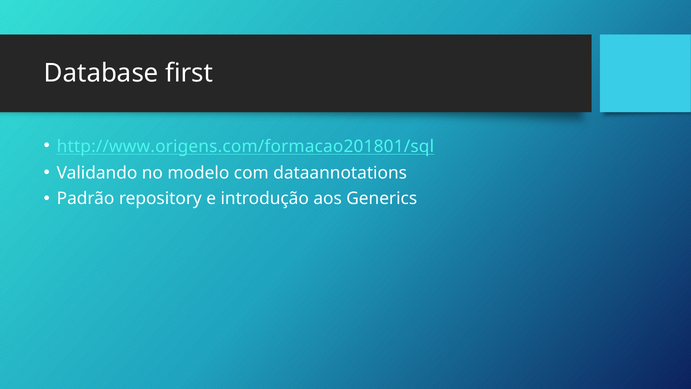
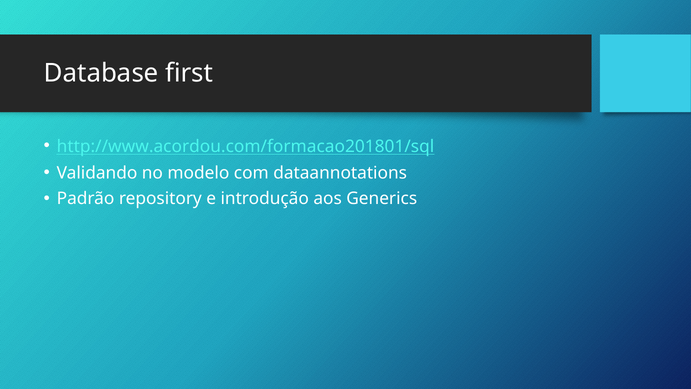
http://www.origens.com/formacao201801/sql: http://www.origens.com/formacao201801/sql -> http://www.acordou.com/formacao201801/sql (245, 146)
